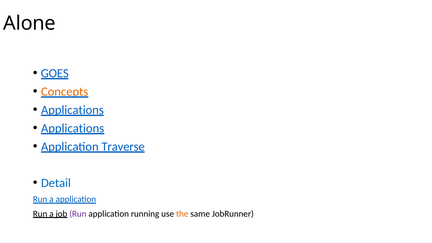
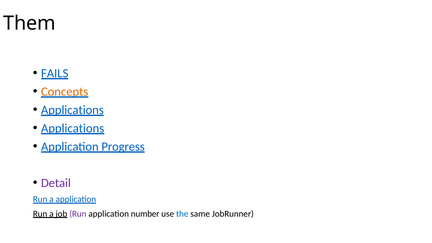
Alone: Alone -> Them (29, 23)
GOES: GOES -> FAILS (55, 73)
Traverse: Traverse -> Progress (123, 147)
Detail colour: blue -> purple (56, 183)
running: running -> number (145, 214)
the colour: orange -> blue (182, 214)
